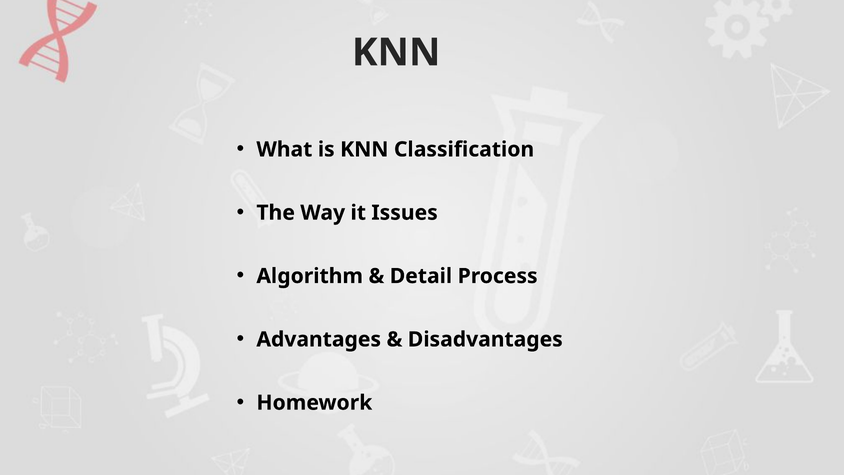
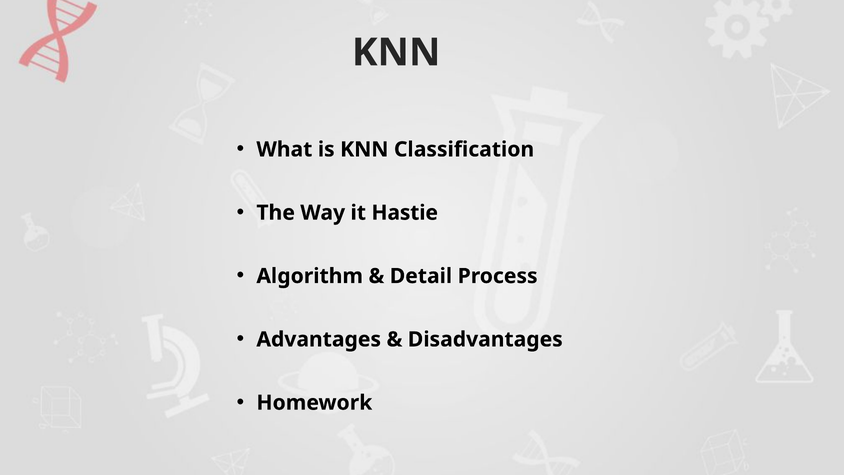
Issues: Issues -> Hastie (405, 213)
